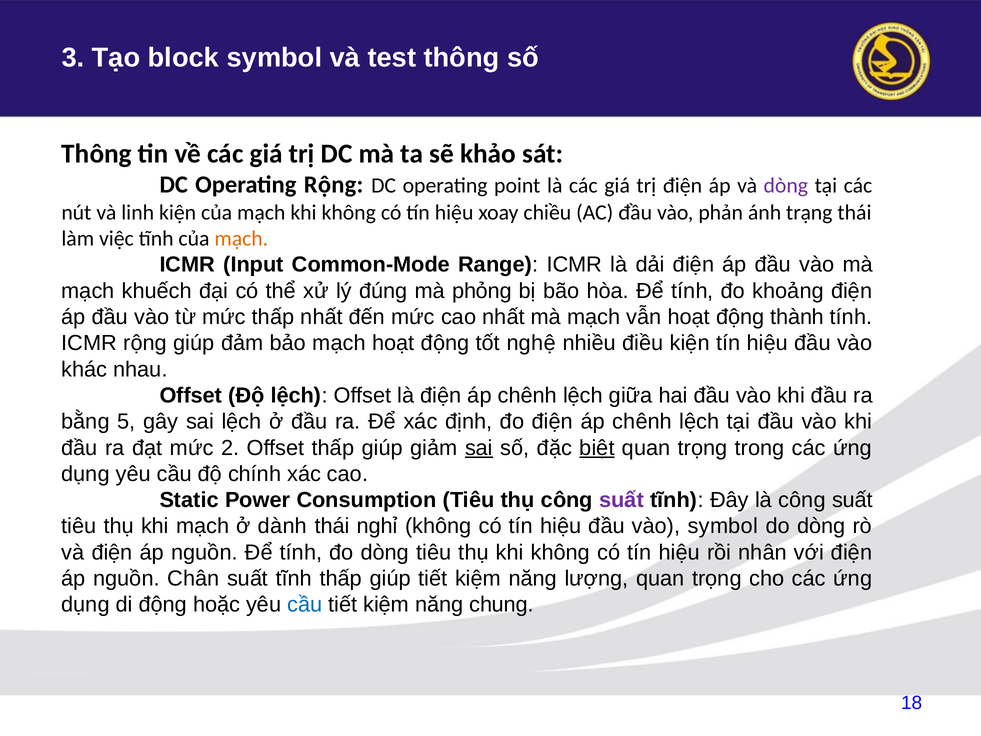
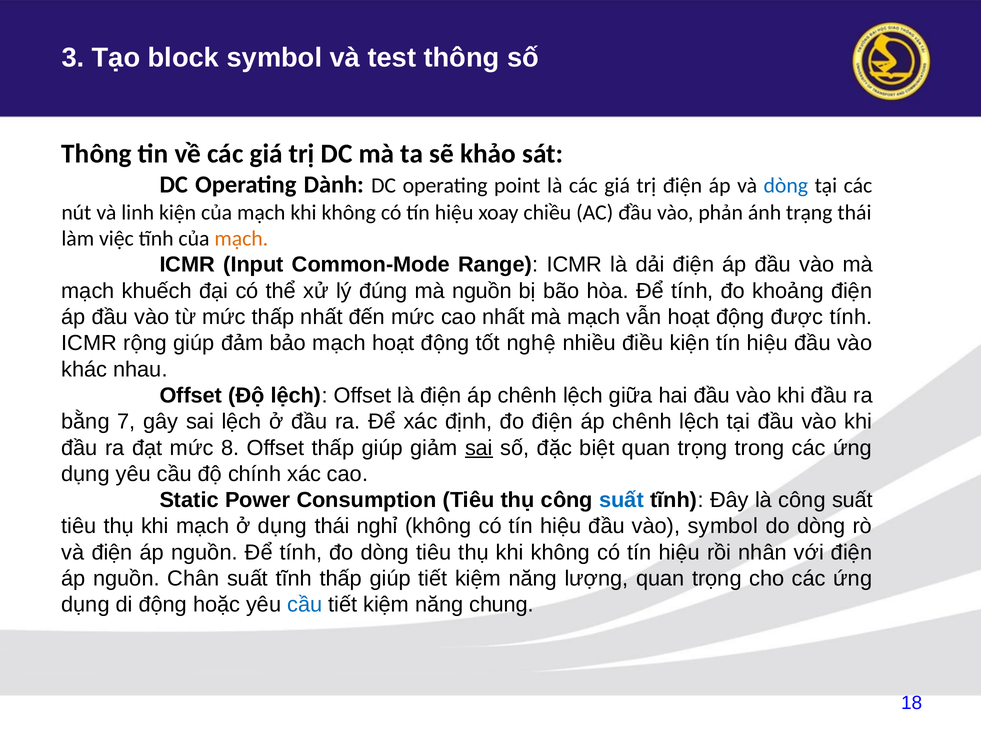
Operating Rộng: Rộng -> Dành (334, 185)
dòng colour: purple -> blue (786, 186)
mà phỏng: phỏng -> nguồn (482, 291)
thành: thành -> được (797, 317)
5: 5 -> 7 (126, 422)
2: 2 -> 8 (230, 448)
biệt underline: present -> none (597, 448)
suất colour: purple -> blue (621, 500)
ở dành: dành -> dụng (283, 526)
